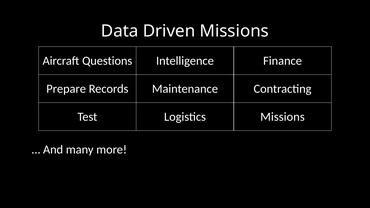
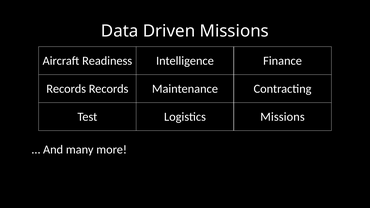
Questions: Questions -> Readiness (107, 61)
Prepare: Prepare -> Records (66, 89)
